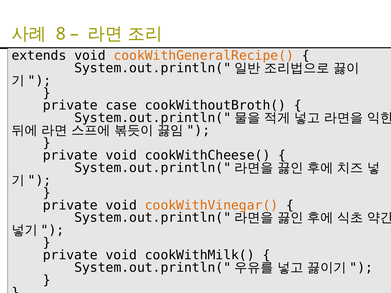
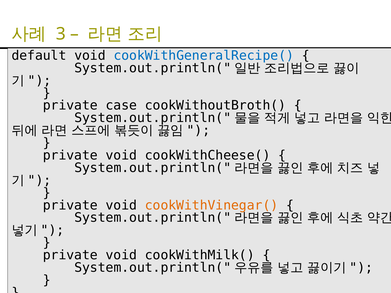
8: 8 -> 3 (61, 34)
extends: extends -> default (39, 56)
cookWithGeneralRecipe( colour: orange -> blue (204, 56)
